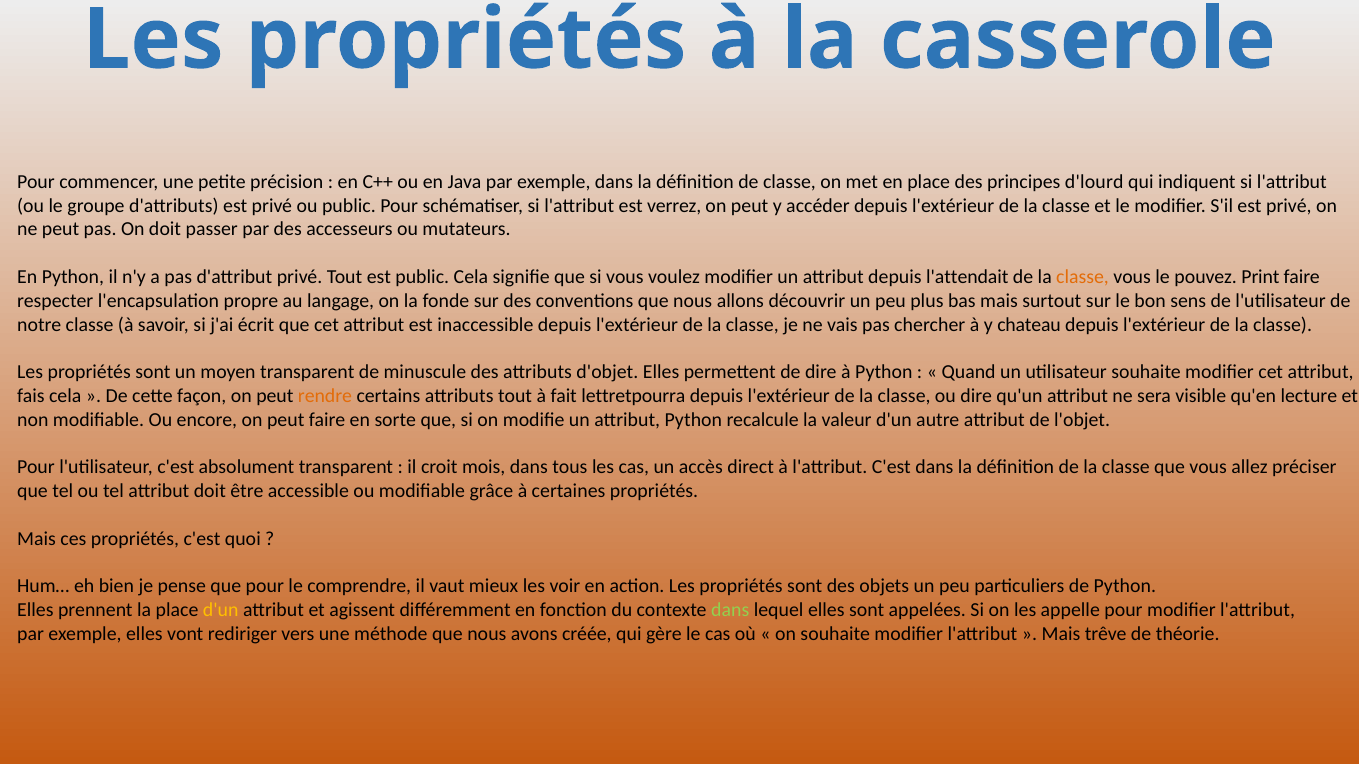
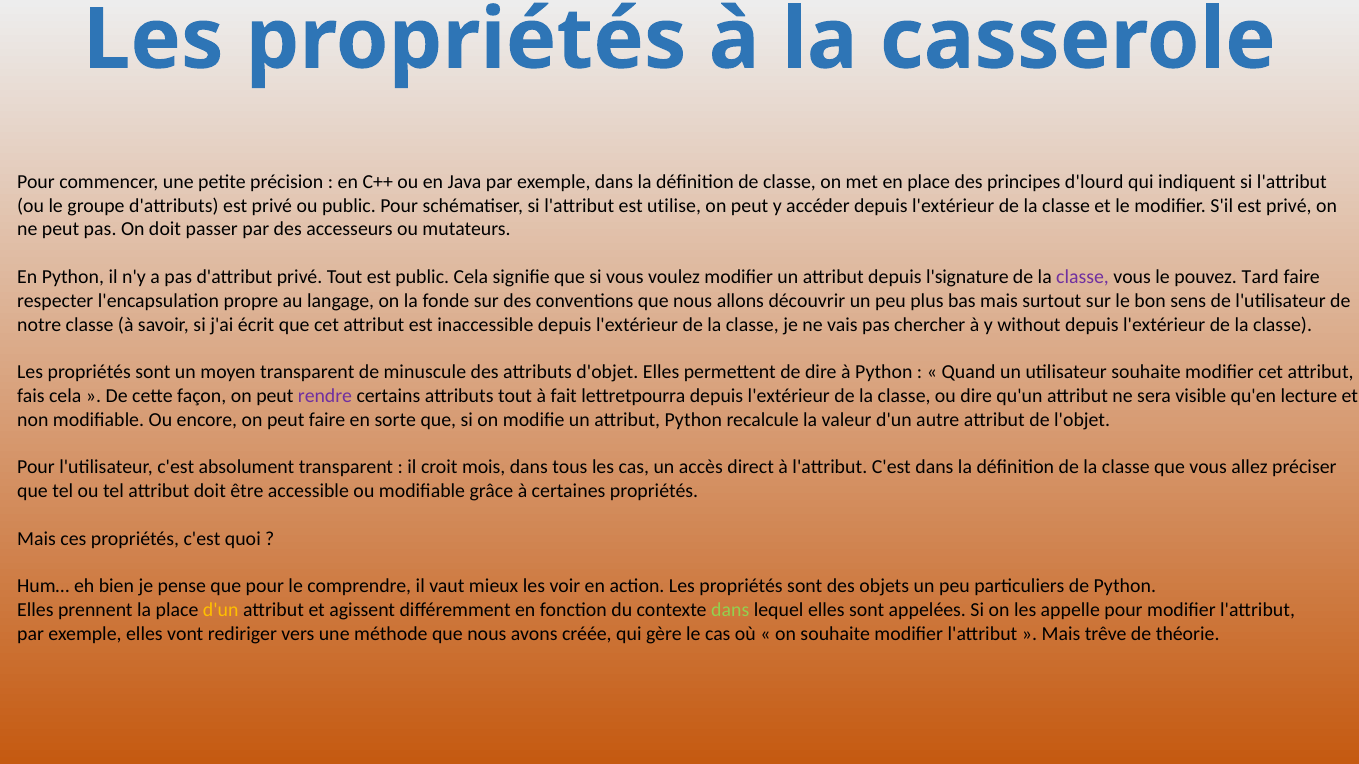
verrez: verrez -> utilise (674, 206)
l'attendait: l'attendait -> l'signature (967, 277)
classe colour: orange -> purple (1083, 277)
Print: Print -> Tard (1260, 277)
chateau: chateau -> without (1029, 325)
rendre colour: orange -> purple (325, 396)
